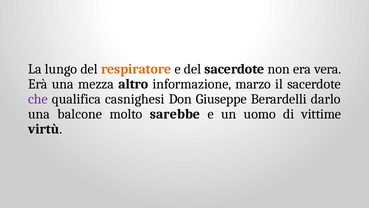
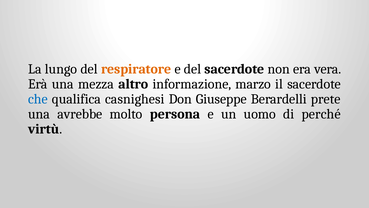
che colour: purple -> blue (38, 99)
darlo: darlo -> prete (326, 99)
balcone: balcone -> avrebbe (80, 114)
sarebbe: sarebbe -> persona (175, 114)
vittime: vittime -> perché (321, 114)
